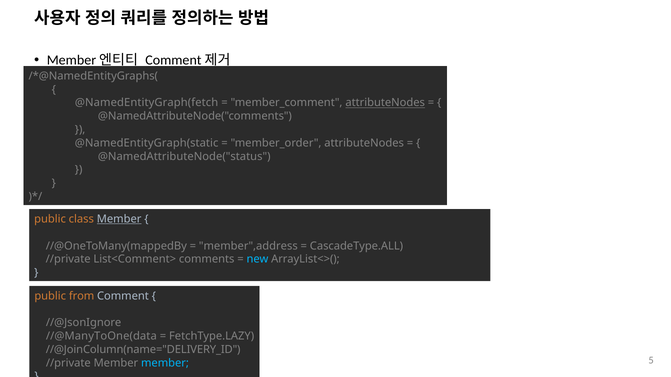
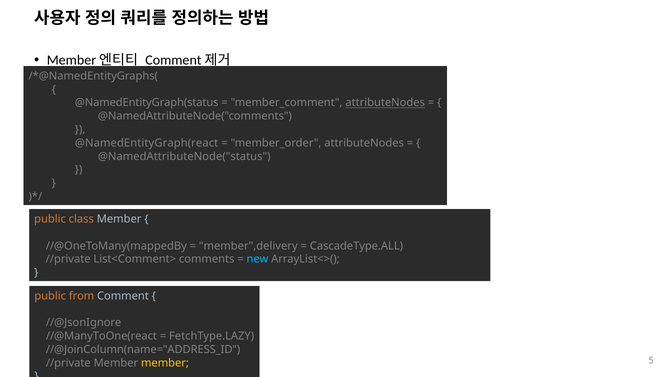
@NamedEntityGraph(fetch: @NamedEntityGraph(fetch -> @NamedEntityGraph(status (147, 103)
@NamedEntityGraph(static: @NamedEntityGraph(static -> @NamedEntityGraph(react (147, 143)
Member underline: present -> none (119, 219)
member",address: member",address -> member",delivery (248, 246)
//@ManyToOne(data: //@ManyToOne(data -> //@ManyToOne(react (101, 336)
//@JoinColumn(name="DELIVERY_ID: //@JoinColumn(name="DELIVERY_ID -> //@JoinColumn(name="ADDRESS_ID (143, 350)
member colour: light blue -> yellow (165, 363)
